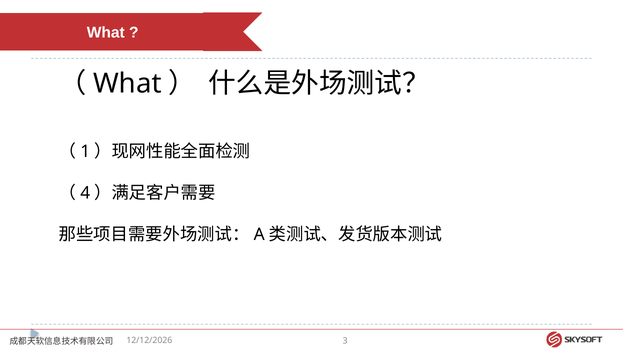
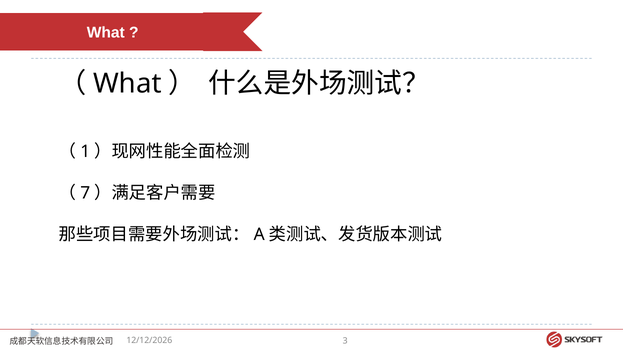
4: 4 -> 7 (85, 193)
